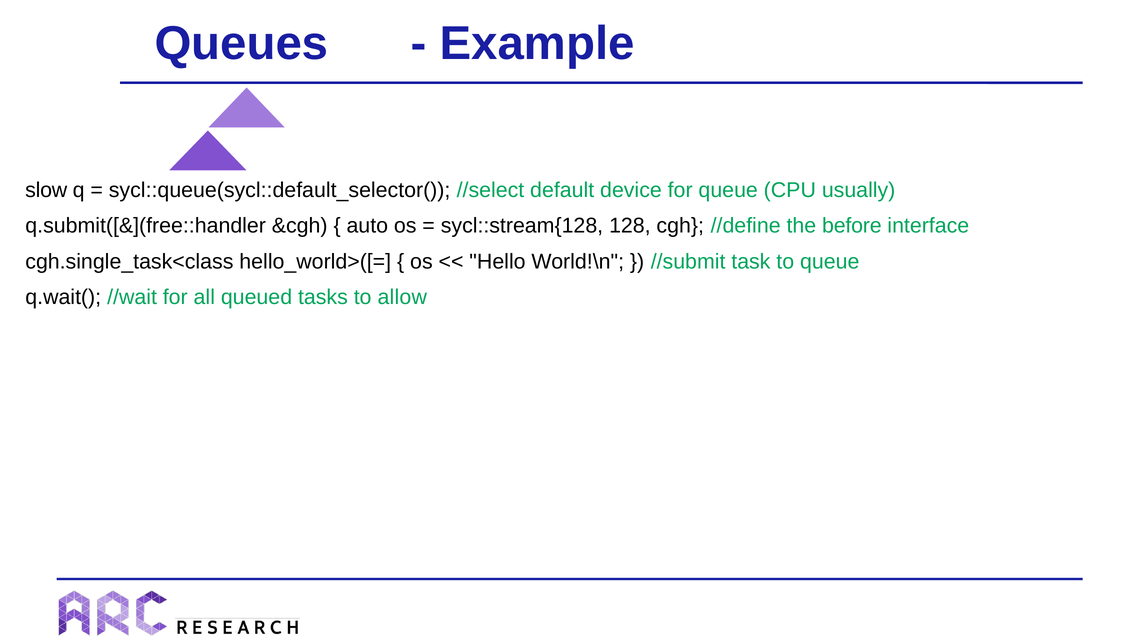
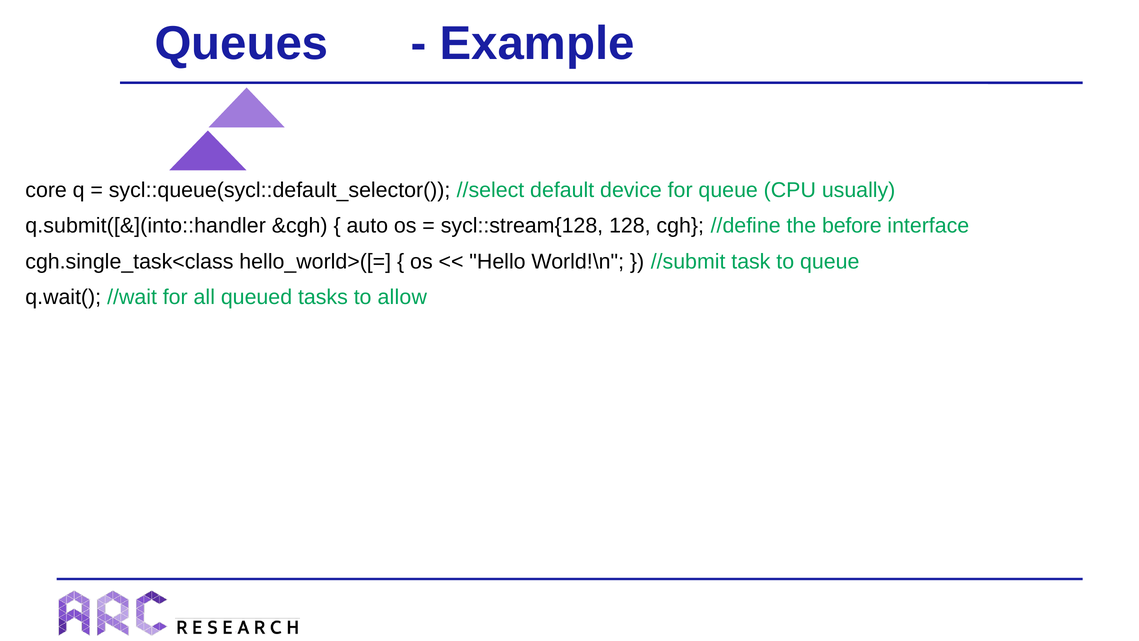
slow: slow -> core (46, 190)
q.submit([&](free::handler: q.submit([&](free::handler -> q.submit([&](into::handler (146, 226)
